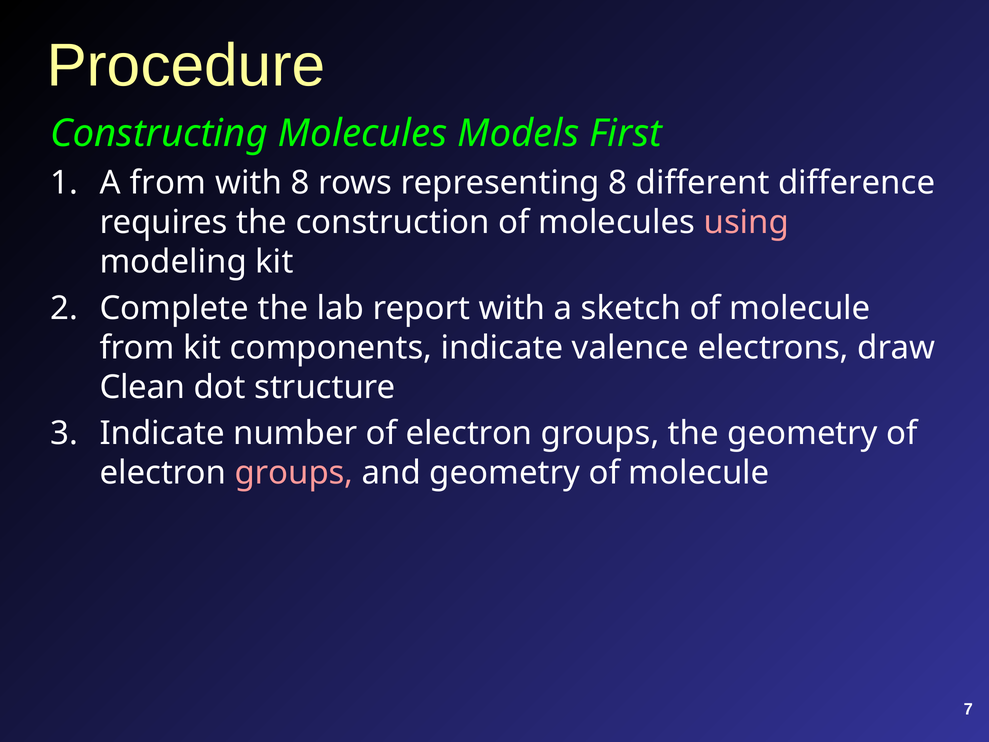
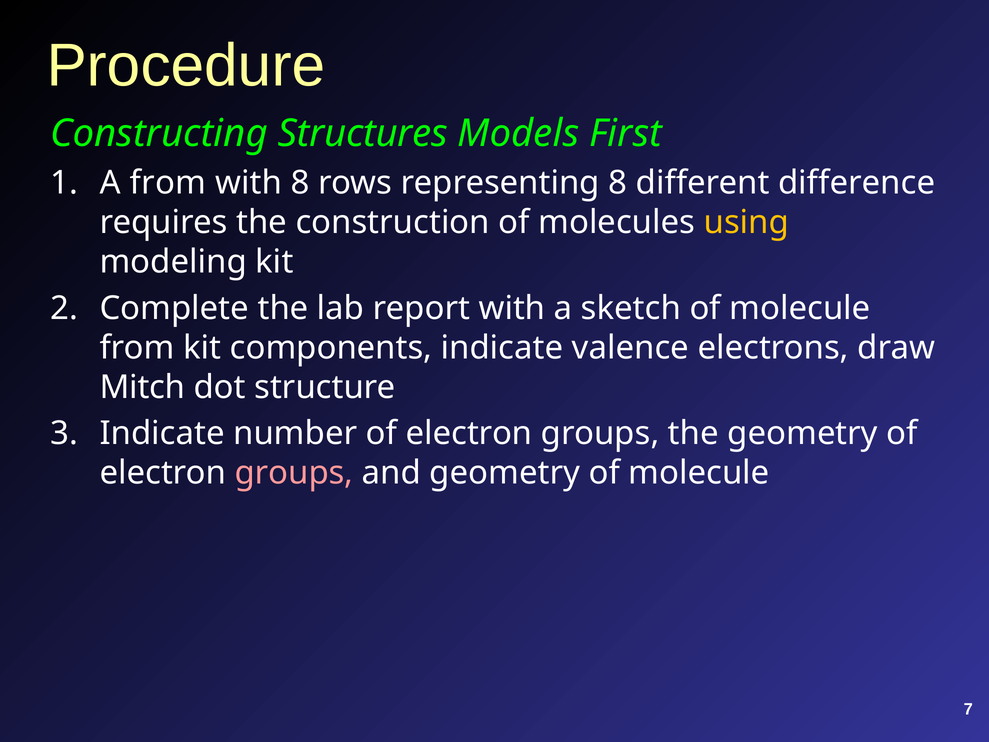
Constructing Molecules: Molecules -> Structures (363, 134)
using colour: pink -> yellow (746, 222)
Clean: Clean -> Mitch (142, 387)
